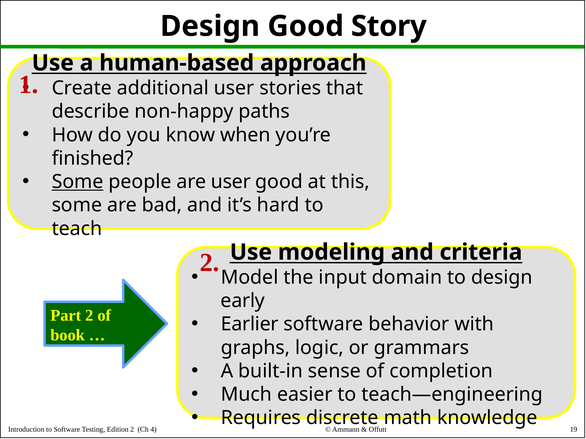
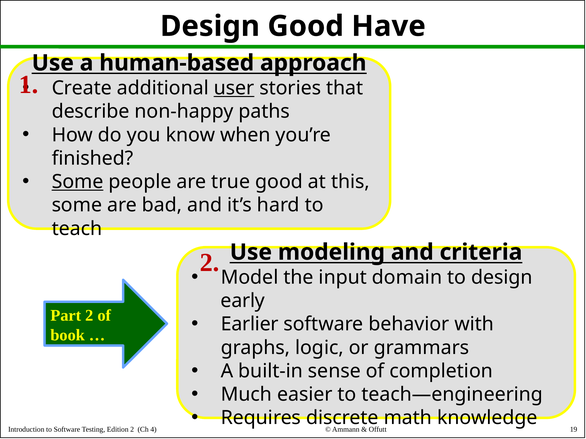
Story: Story -> Have (389, 26)
user underline: none -> present (234, 88)
are user: user -> true (231, 182)
